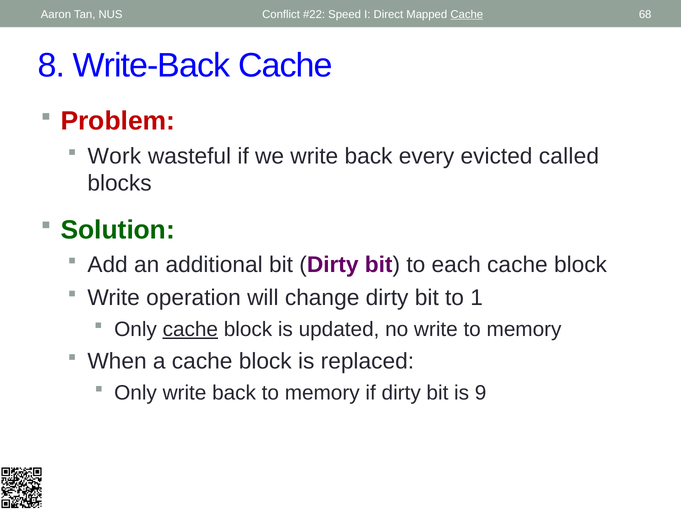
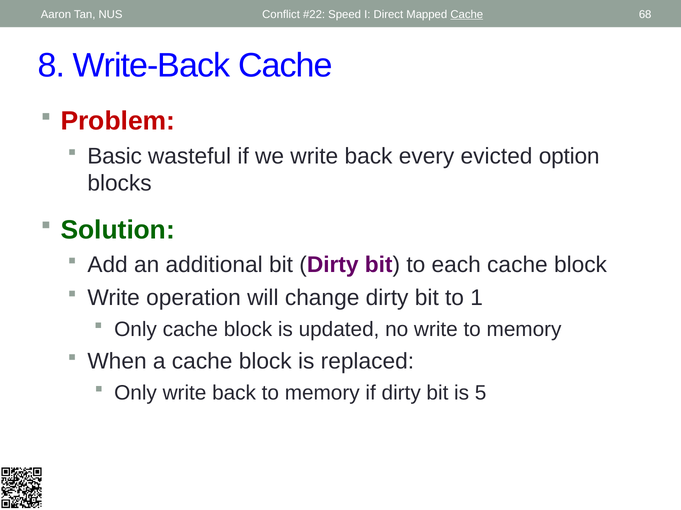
Work: Work -> Basic (115, 156)
called: called -> option (569, 156)
cache underline: present -> none (190, 330)
9: 9 -> 5 (481, 393)
